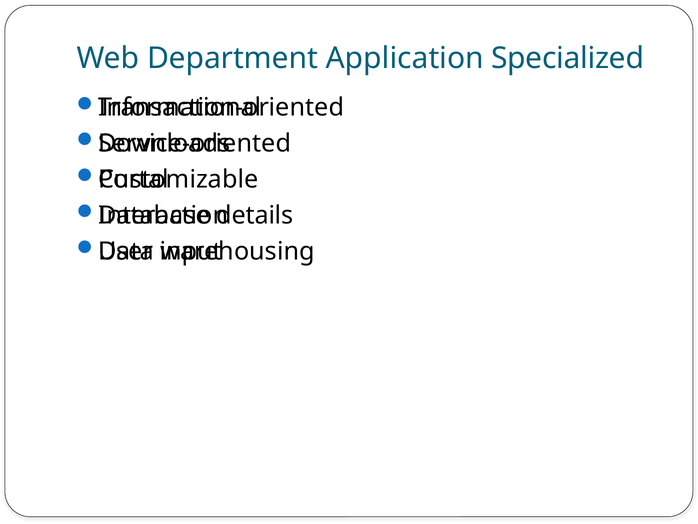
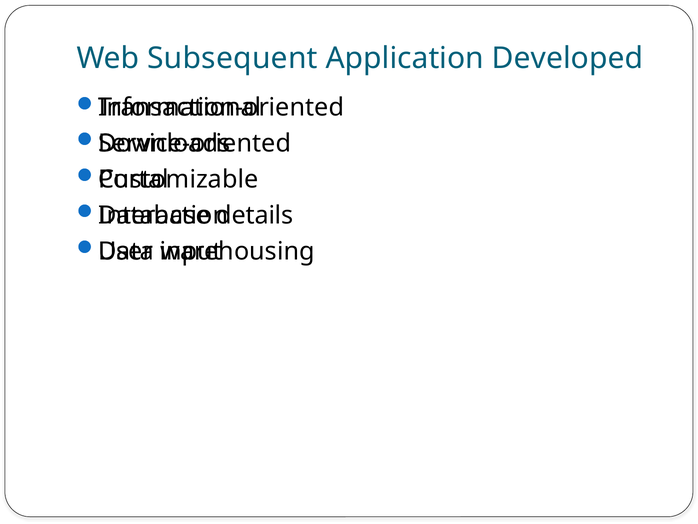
Department: Department -> Subsequent (232, 58)
Specialized: Specialized -> Developed (567, 58)
